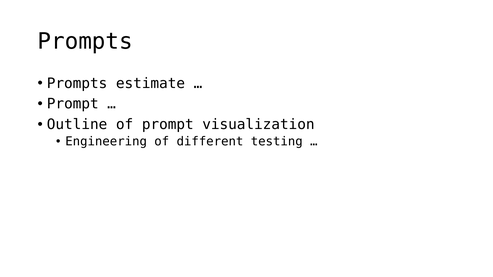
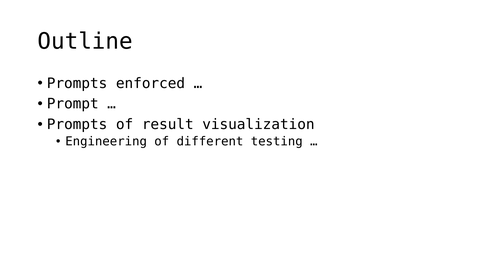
Prompts: Prompts -> Outline (85, 41)
estimate: estimate -> enforced (150, 83)
Outline: Outline -> Prompts (77, 125)
of prompt: prompt -> result (168, 125)
